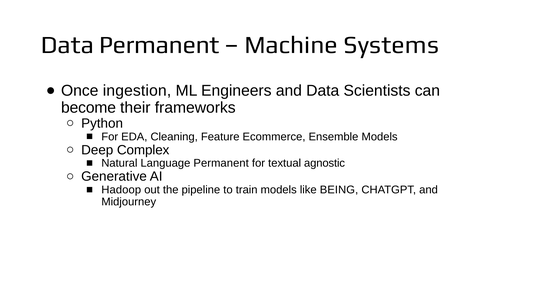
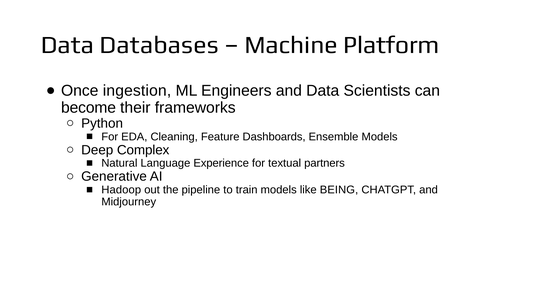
Data Permanent: Permanent -> Databases (159, 45)
Systems: Systems -> Platform (391, 45)
Ecommerce: Ecommerce -> Dashboards (274, 137)
Language Permanent: Permanent -> Experience (221, 163)
agnostic: agnostic -> partners (325, 163)
